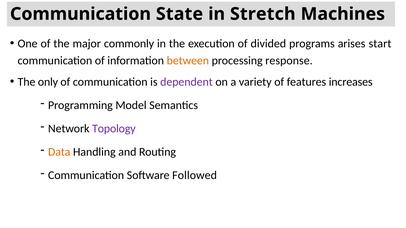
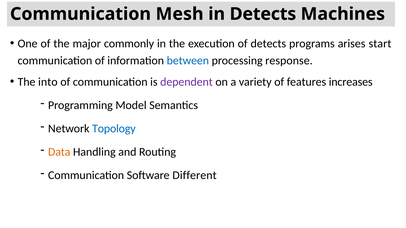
State: State -> Mesh (180, 14)
in Stretch: Stretch -> Detects (263, 14)
of divided: divided -> detects (268, 44)
between colour: orange -> blue (188, 61)
only: only -> into (48, 82)
Topology colour: purple -> blue (114, 129)
Followed: Followed -> Different (195, 175)
